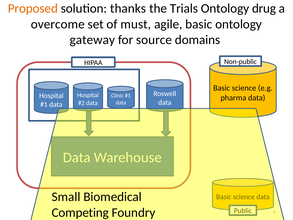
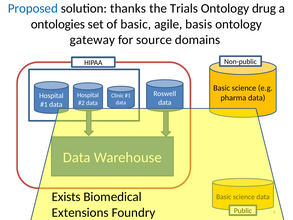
Proposed colour: orange -> blue (33, 8)
overcome: overcome -> ontologies (58, 24)
of must: must -> basic (136, 24)
agile basic: basic -> basis (199, 24)
Small: Small -> Exists (66, 197)
Competing: Competing -> Extensions (80, 212)
